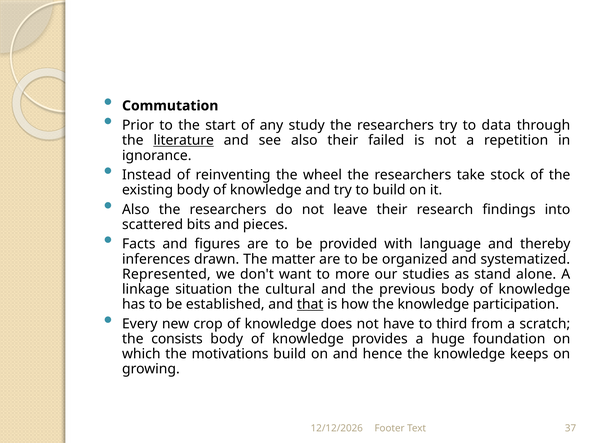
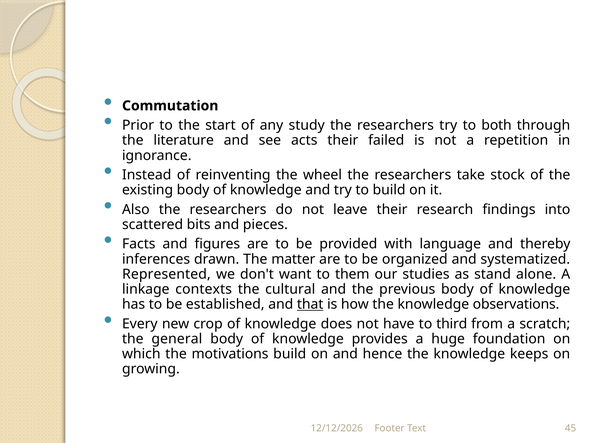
data: data -> both (497, 125)
literature underline: present -> none (184, 140)
see also: also -> acts (304, 140)
more: more -> them (352, 274)
situation: situation -> contexts (204, 289)
participation: participation -> observations (516, 304)
consists: consists -> general (177, 338)
37: 37 -> 45 (571, 428)
